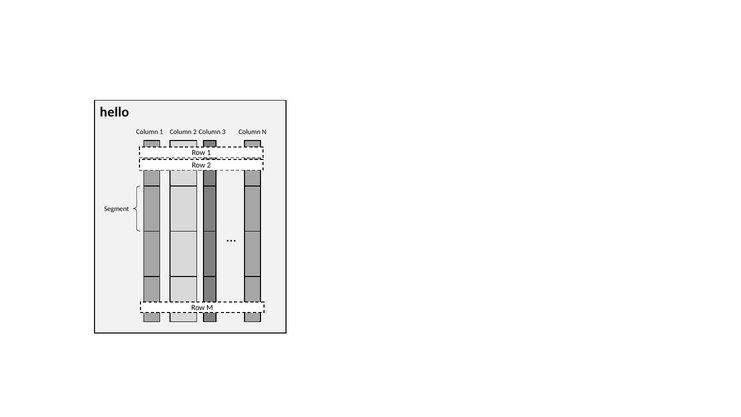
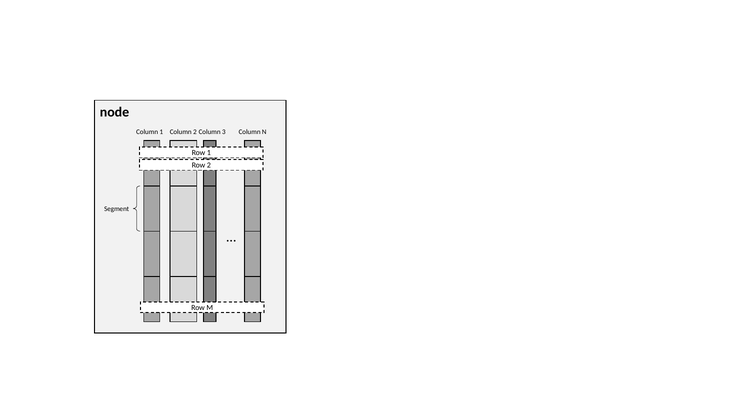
hello: hello -> node (115, 112)
